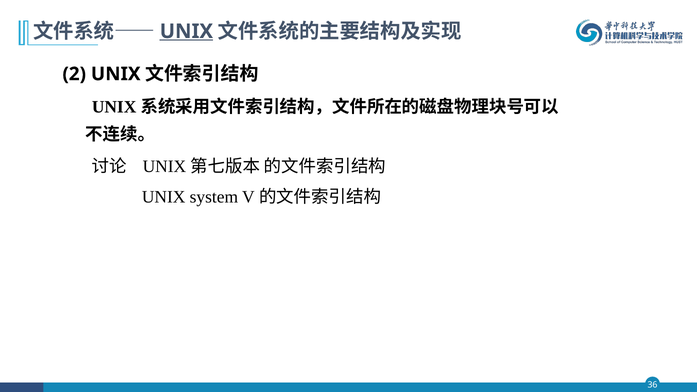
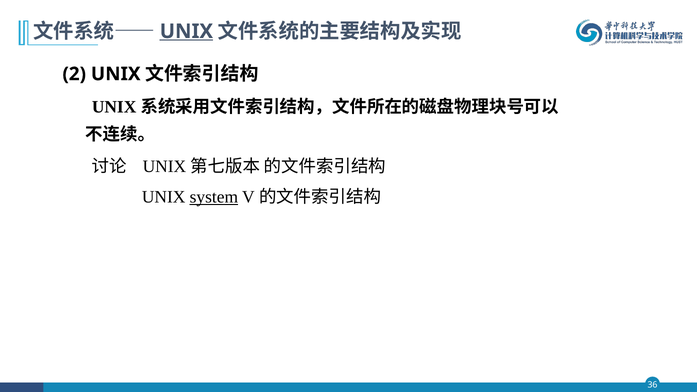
system underline: none -> present (214, 197)
